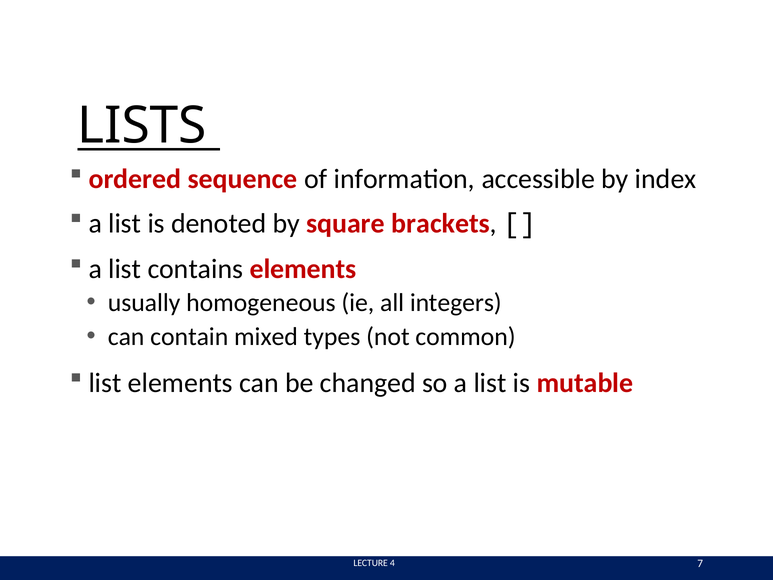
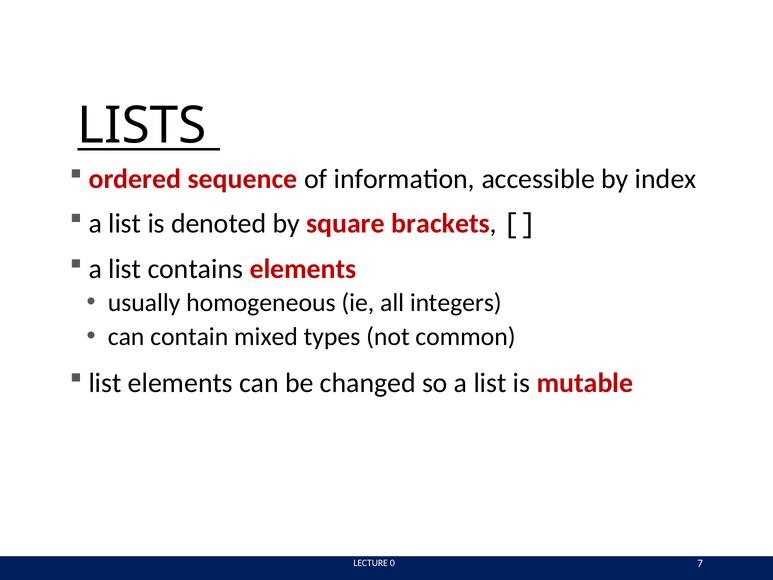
4: 4 -> 0 (392, 563)
